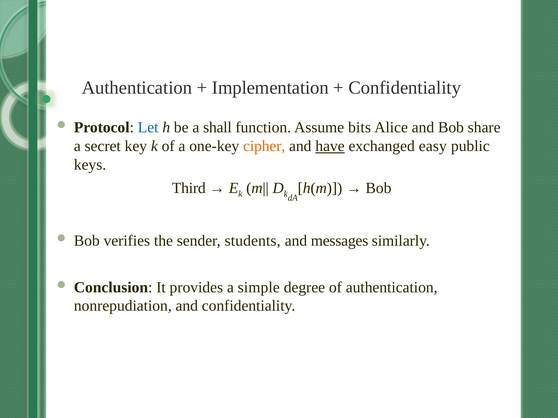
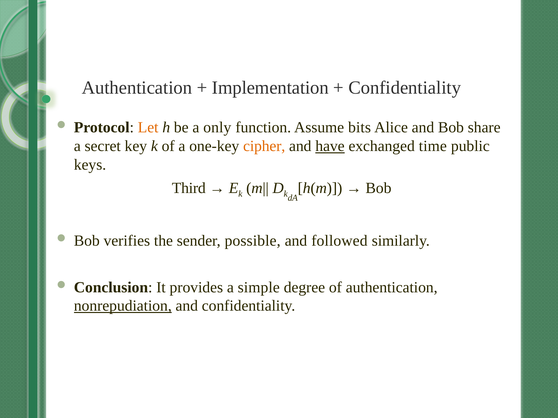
Let colour: blue -> orange (148, 128)
shall: shall -> only (217, 128)
easy: easy -> time (433, 146)
students: students -> possible (253, 241)
messages: messages -> followed (339, 241)
nonrepudiation underline: none -> present (123, 306)
